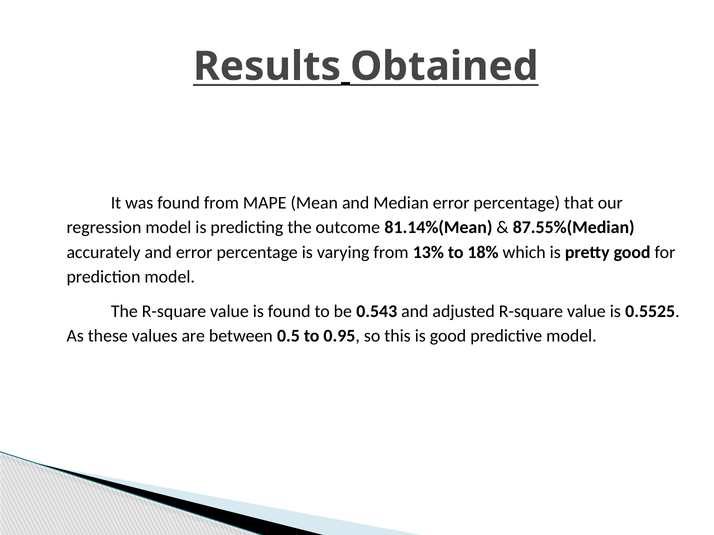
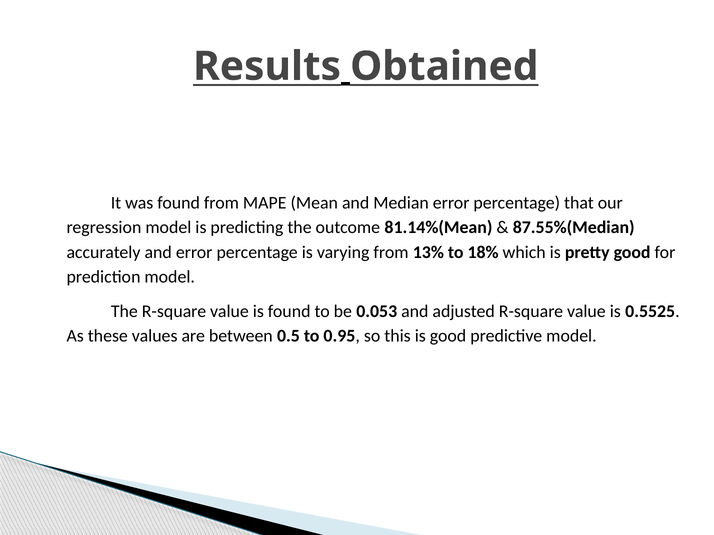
0.543: 0.543 -> 0.053 (377, 312)
